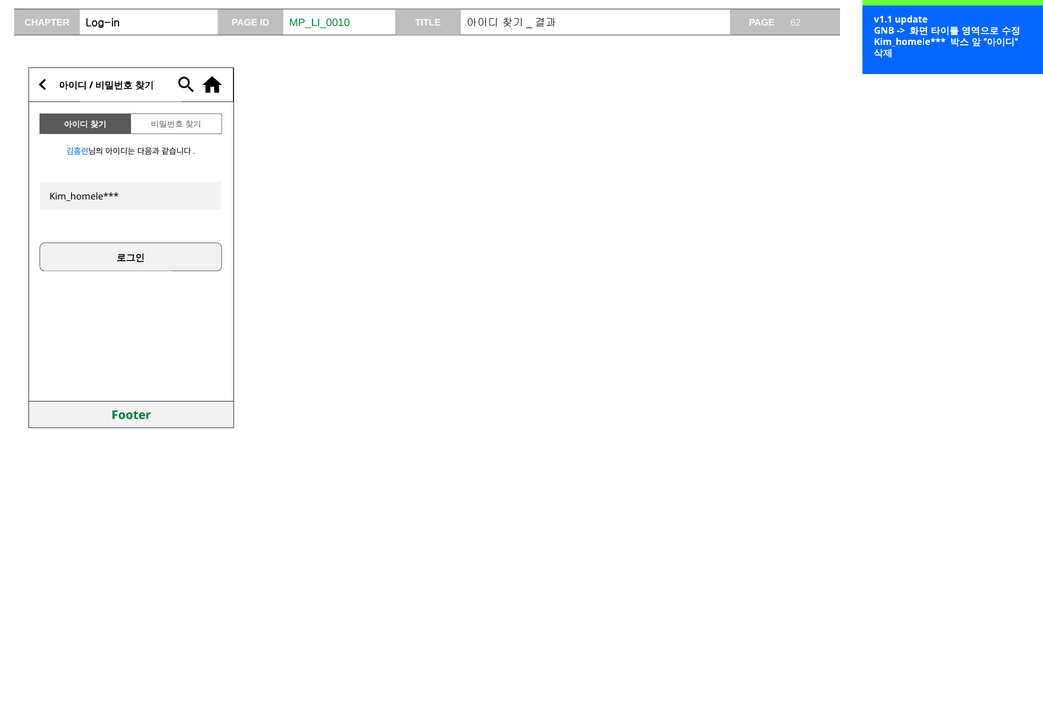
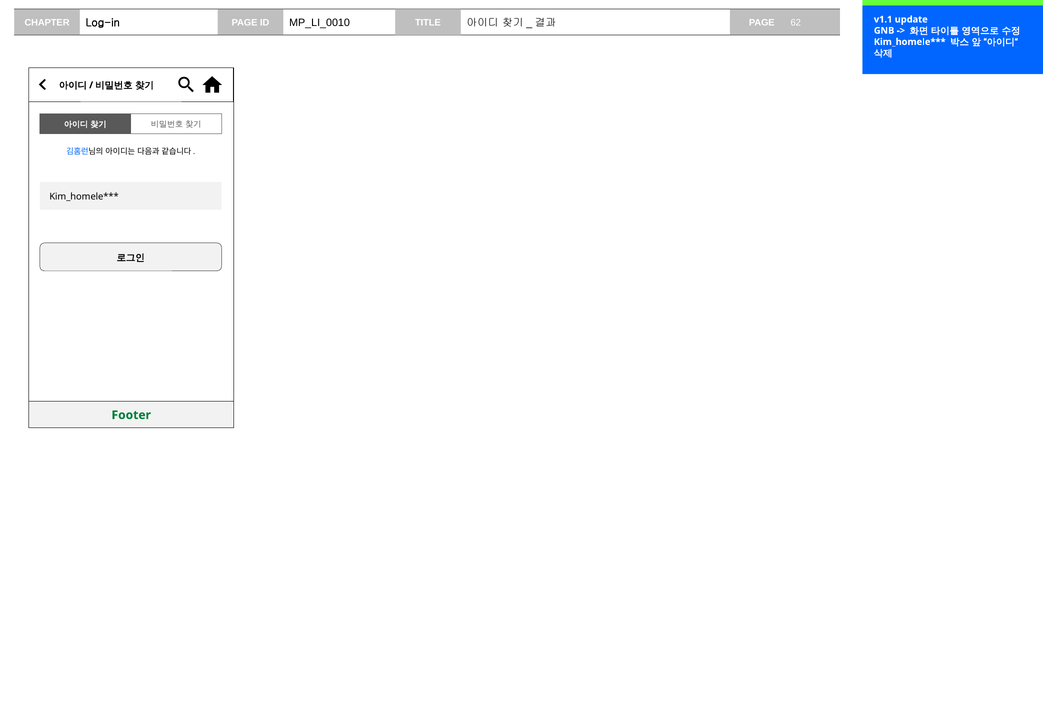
MP_LI_0010 colour: green -> black (320, 23)
